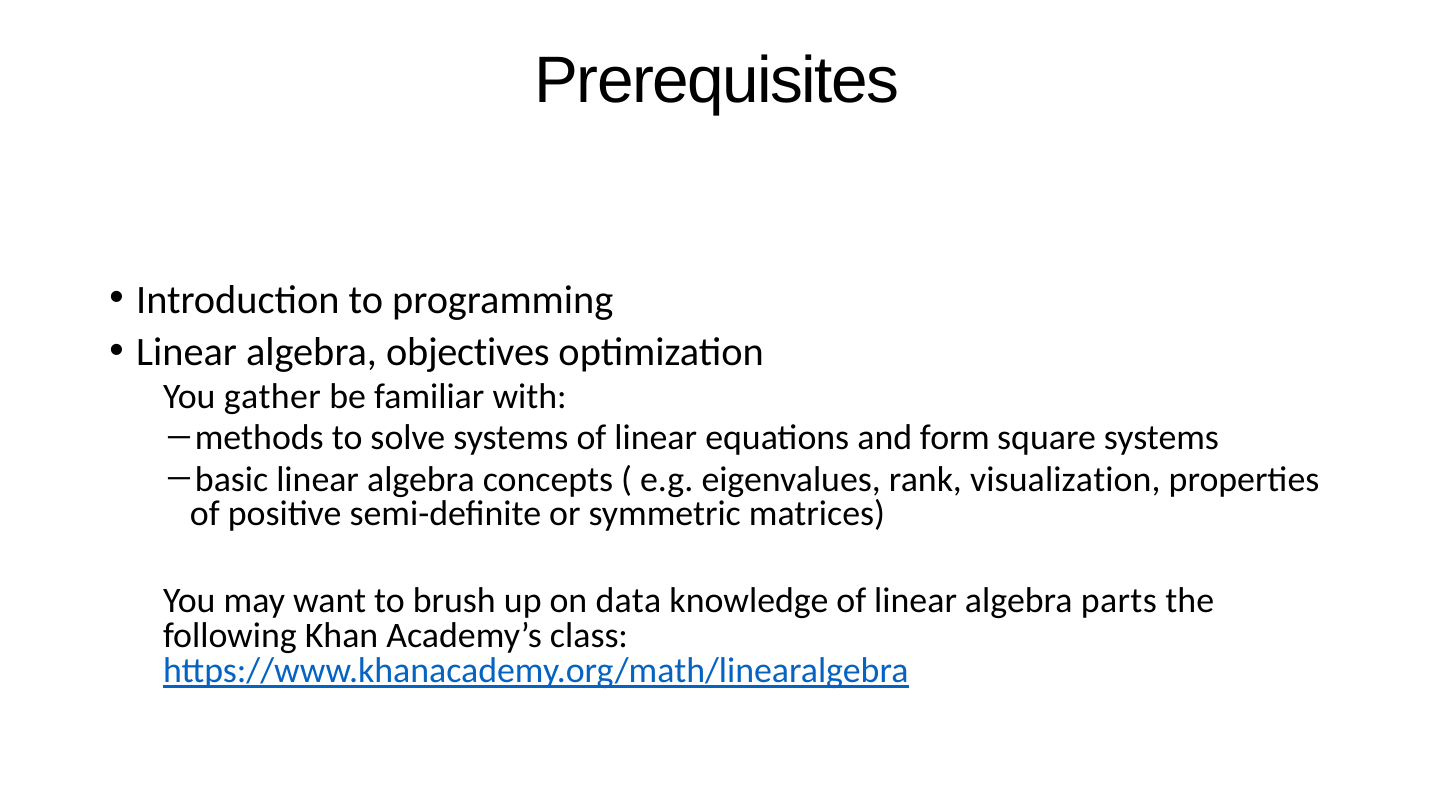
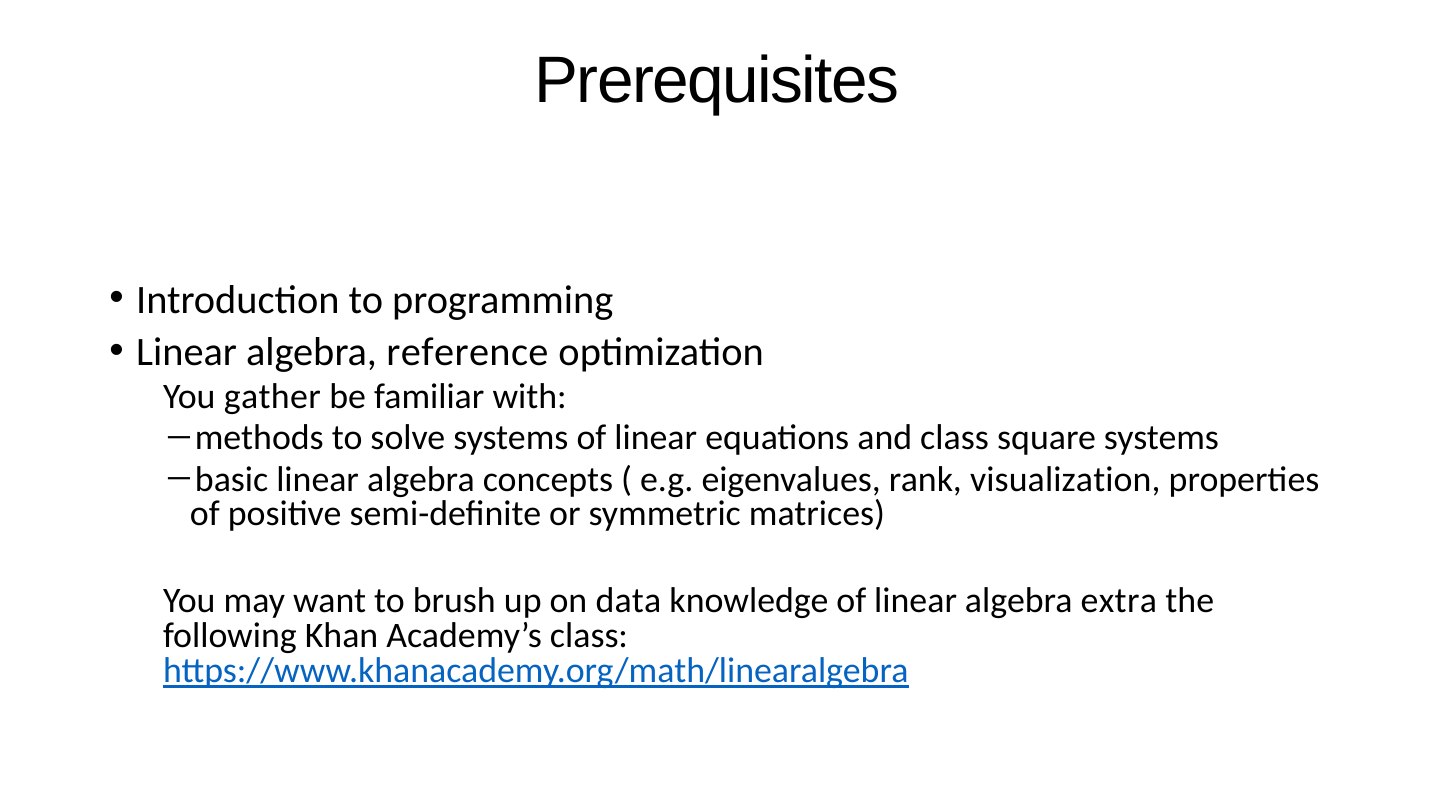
objectives: objectives -> reference (468, 353)
and form: form -> class (955, 438)
parts: parts -> extra (1119, 601)
